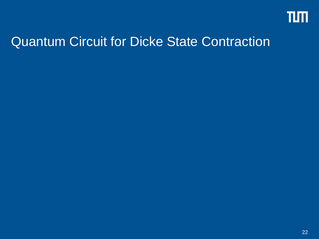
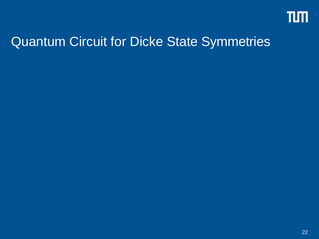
Contraction: Contraction -> Symmetries (236, 42)
